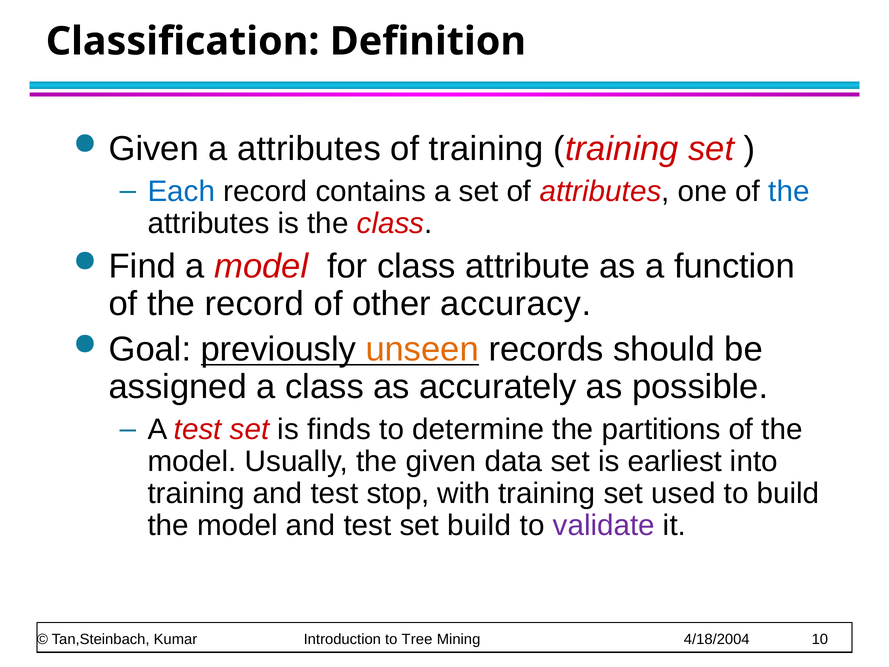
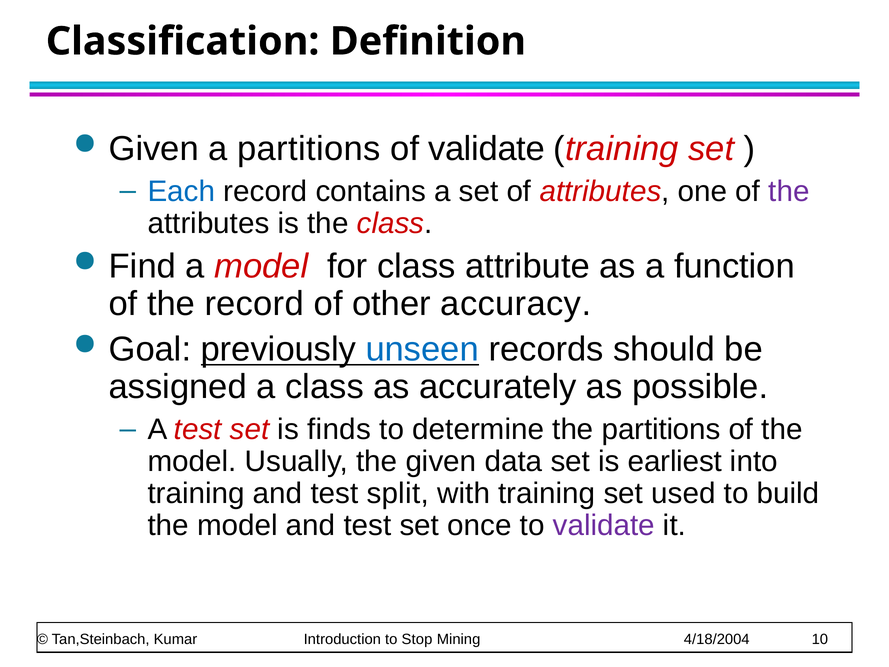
a attributes: attributes -> partitions (309, 149)
of training: training -> validate (486, 149)
the colour: blue -> purple (789, 191)
unseen colour: orange -> blue (422, 349)
stop: stop -> split (398, 493)
set build: build -> once (479, 525)
Tree: Tree -> Stop (417, 639)
